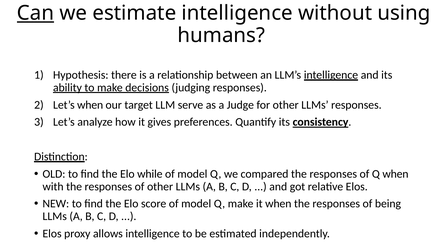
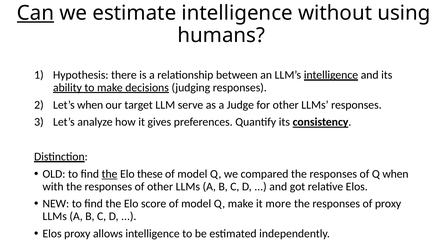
the underline: none -> present (110, 174)
while: while -> these (150, 174)
it when: when -> more (278, 204)
of being: being -> proxy (388, 204)
